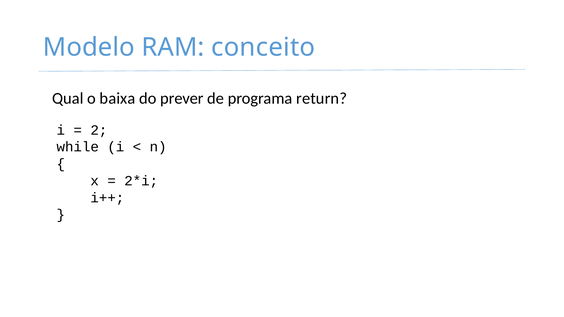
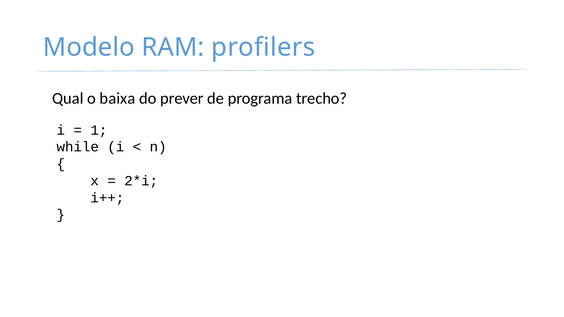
conceito: conceito -> profilers (263, 47)
return: return -> trecho (322, 98)
2: 2 -> 1 (99, 130)
